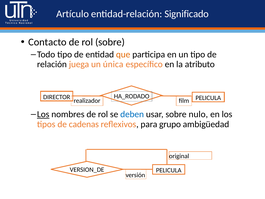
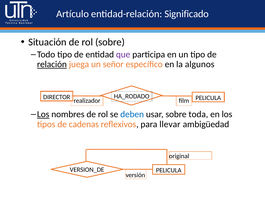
Contacto: Contacto -> Situación (47, 42)
que colour: orange -> purple (123, 54)
relación underline: none -> present (52, 64)
única: única -> señor (113, 64)
atributo: atributo -> algunos (200, 64)
nulo: nulo -> toda (198, 114)
grupo: grupo -> llevar (170, 124)
